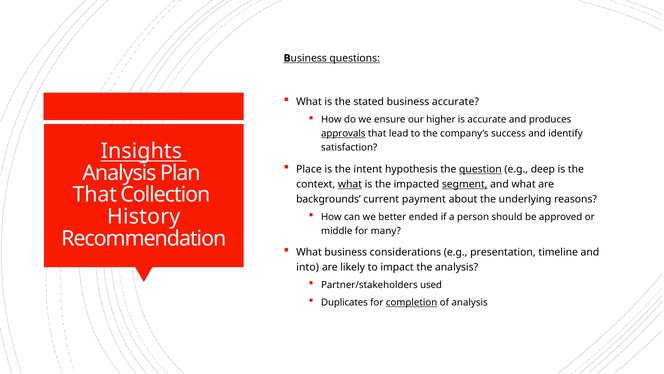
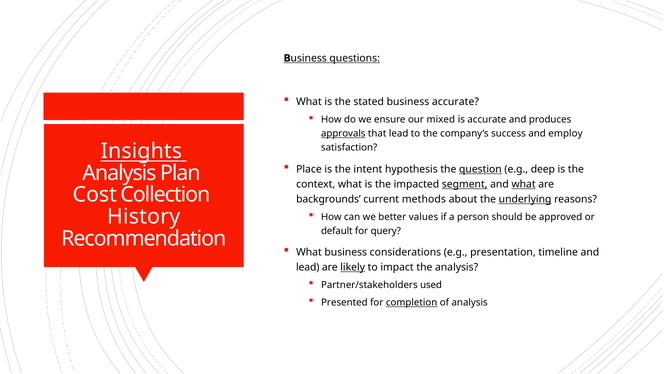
higher: higher -> mixed (441, 120)
identify: identify -> employ (565, 134)
what underline: present -> none (350, 184)
what underline: none -> present (524, 184)
That: That -> Cost (95, 195)
payment: payment -> methods (424, 199)
underlying underline: none -> present (525, 199)
ended: ended -> values (423, 217)
middle: middle -> default (337, 231)
many: many -> query (386, 231)
into: into -> lead (308, 267)
likely underline: none -> present (353, 267)
Duplicates: Duplicates -> Presented (344, 302)
